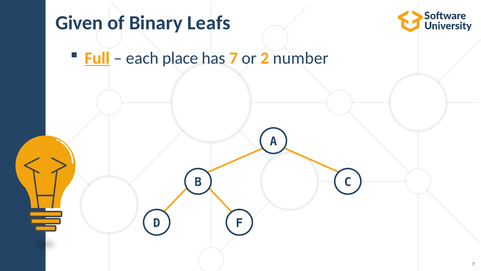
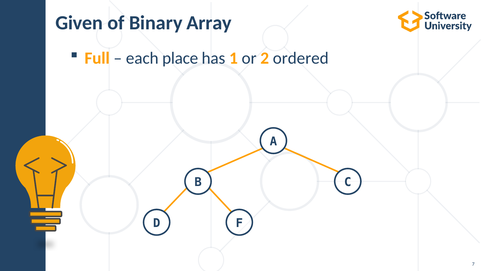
Leafs: Leafs -> Array (209, 23)
Full underline: present -> none (97, 58)
has 7: 7 -> 1 (234, 58)
number: number -> ordered (301, 58)
